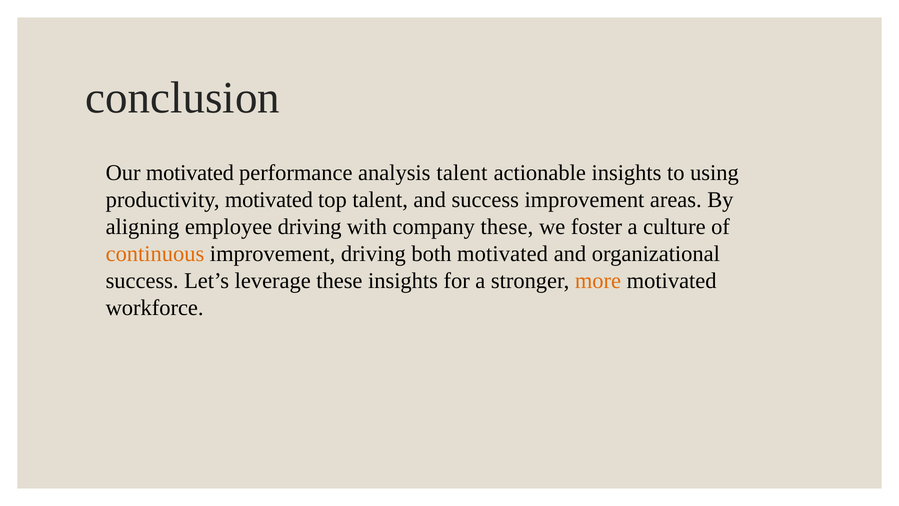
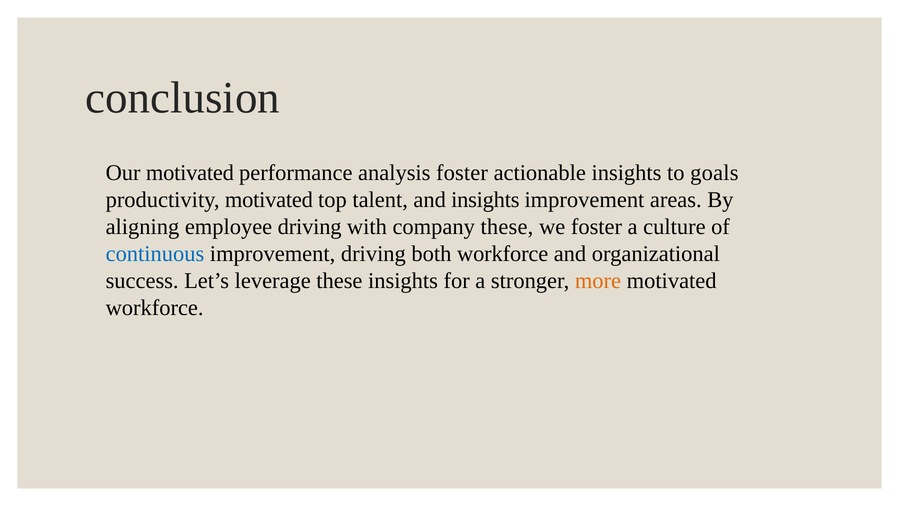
analysis talent: talent -> foster (462, 173)
using: using -> goals (714, 173)
and success: success -> insights (485, 200)
continuous colour: orange -> blue (155, 254)
both motivated: motivated -> workforce (503, 254)
